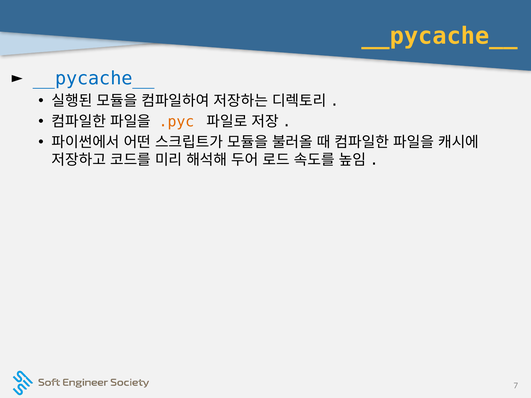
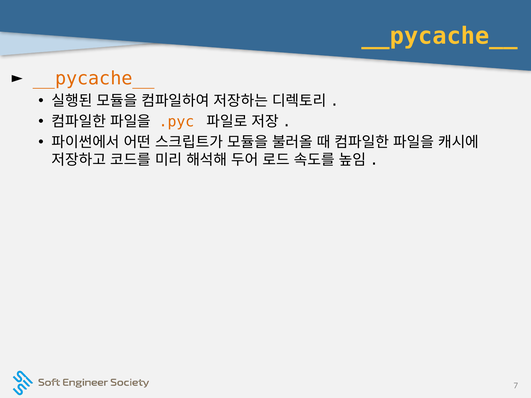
__pycache__ colour: blue -> orange (94, 78)
